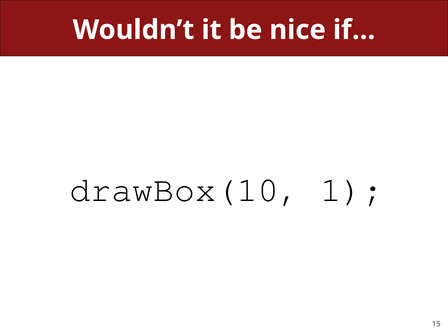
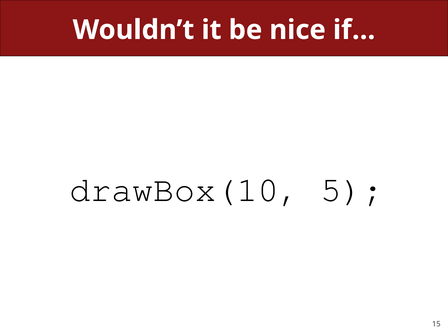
1: 1 -> 5 (352, 190)
